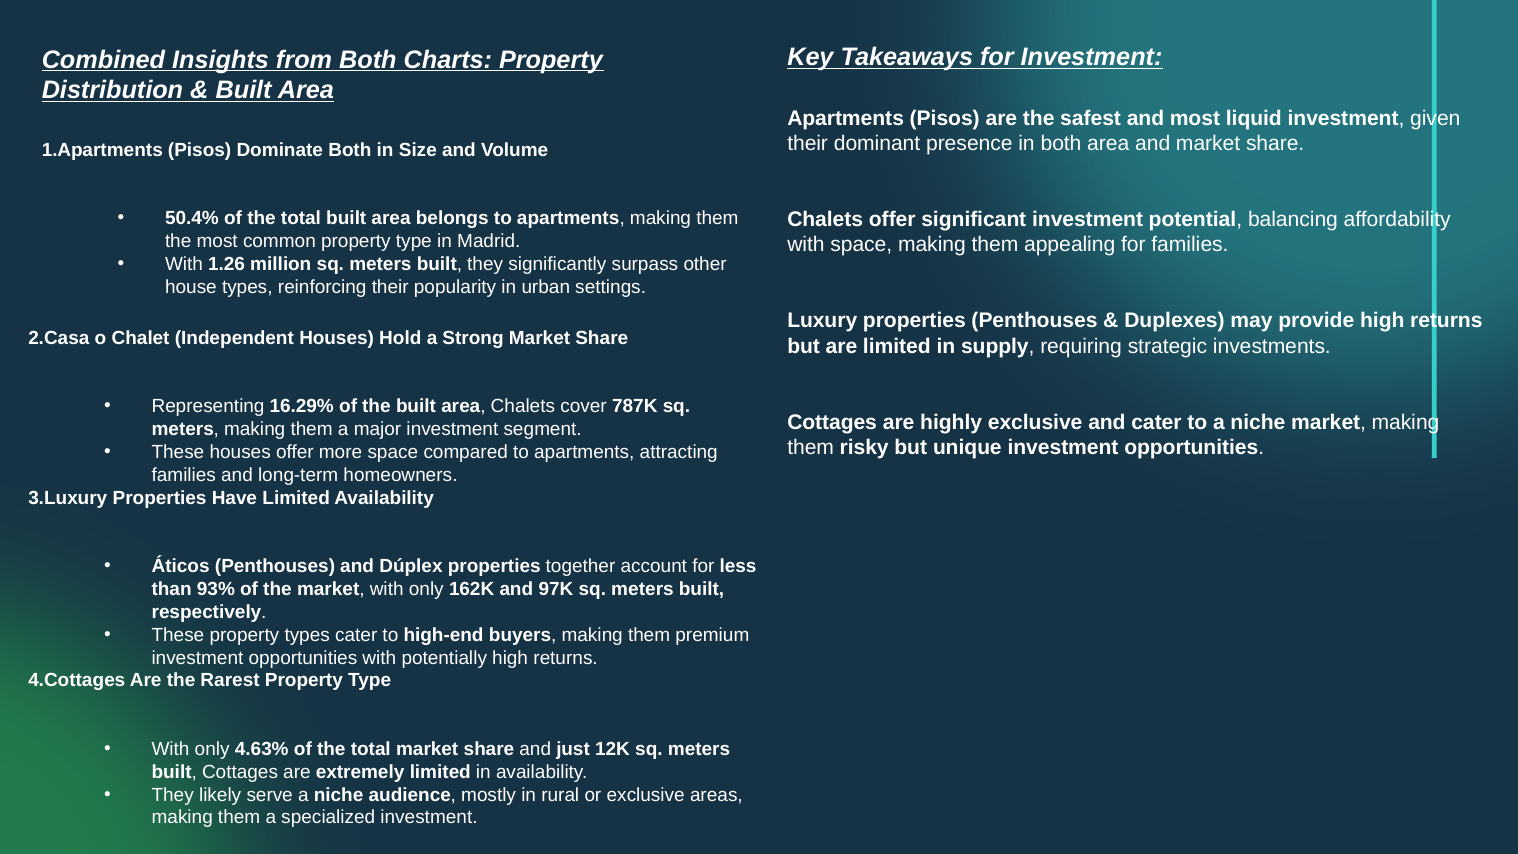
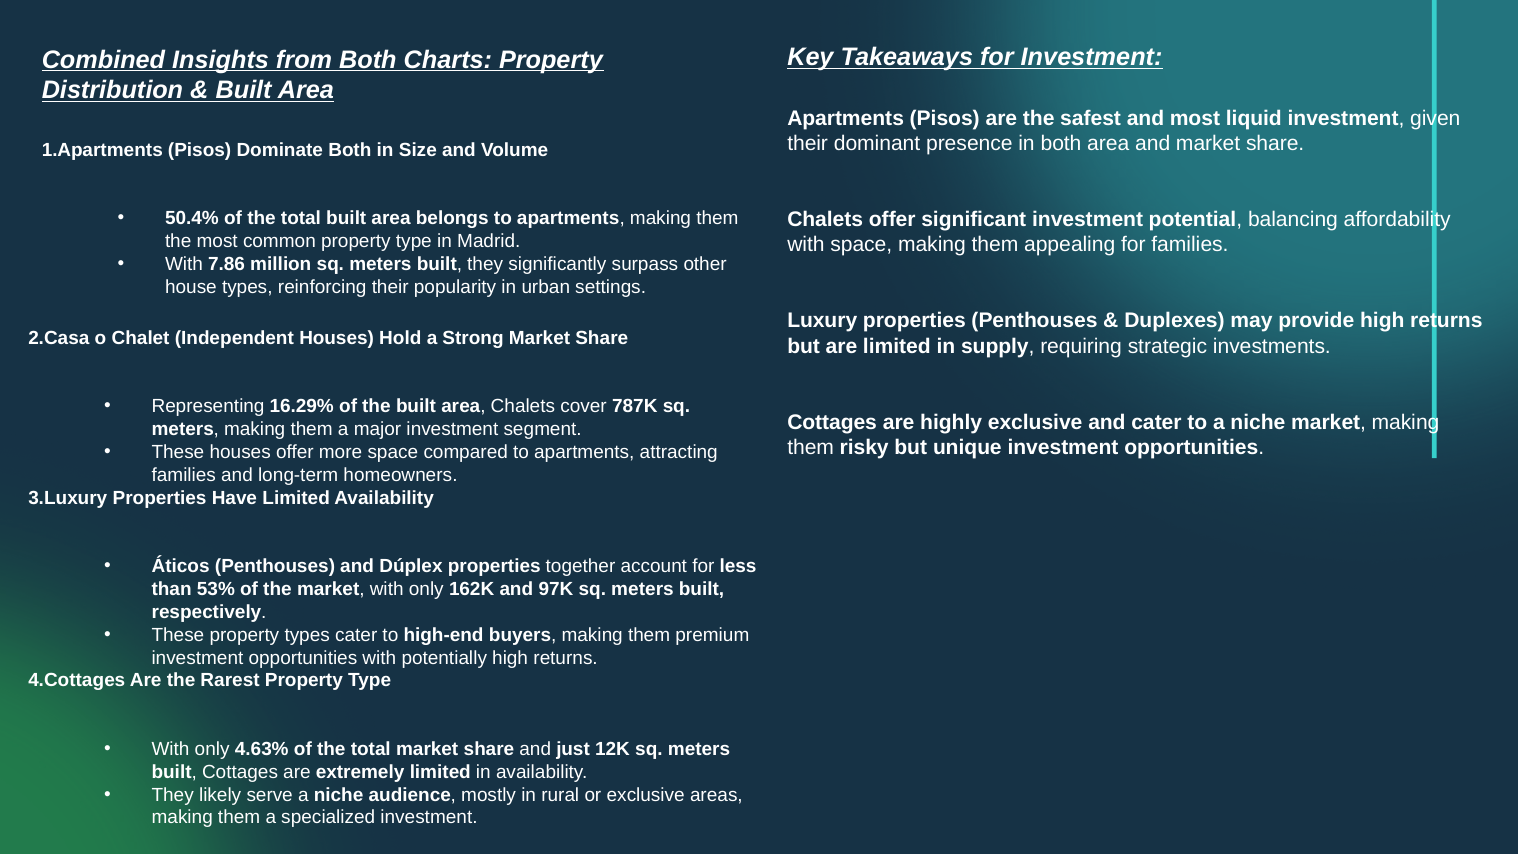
1.26: 1.26 -> 7.86 (227, 264)
93%: 93% -> 53% (216, 589)
